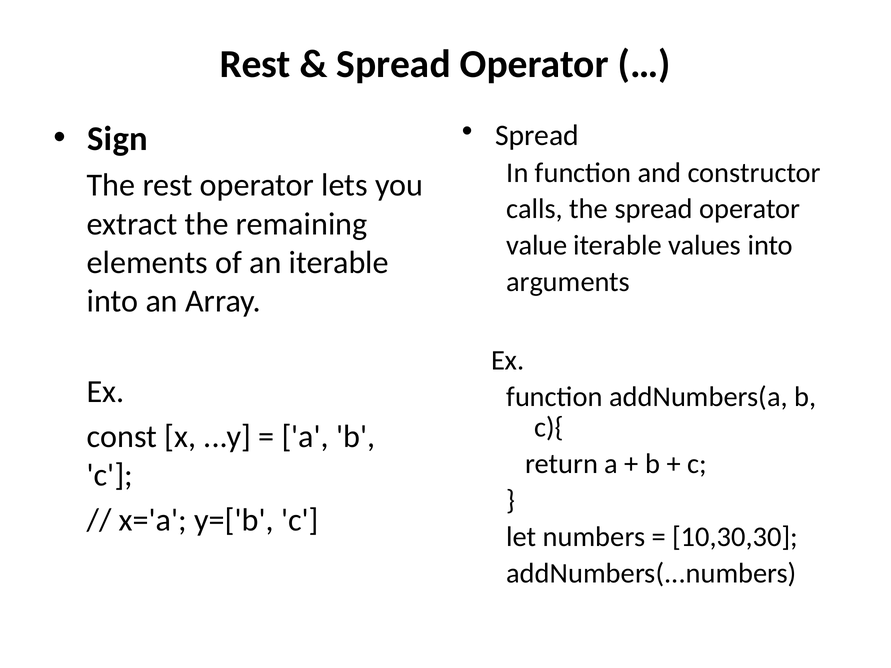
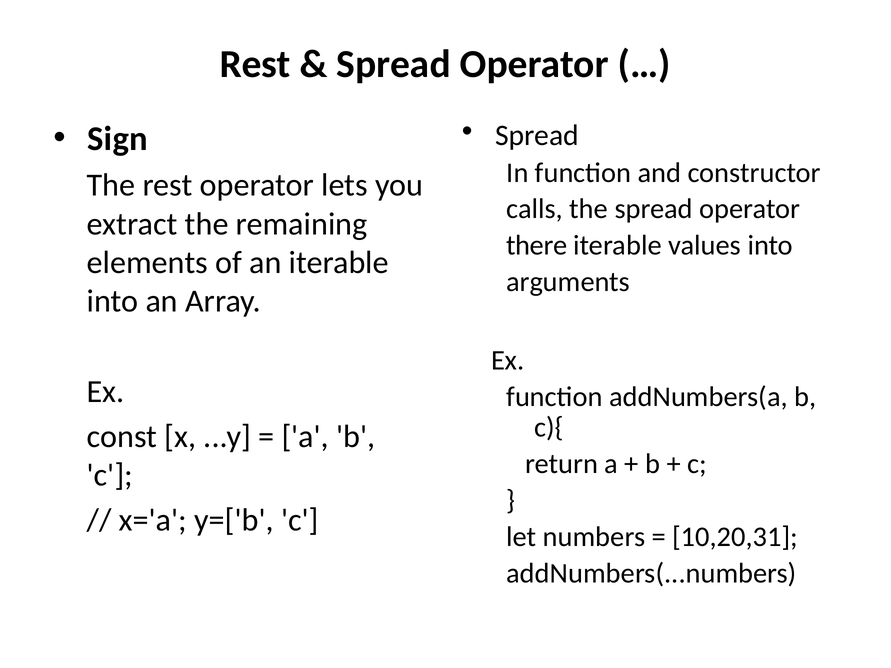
value: value -> there (537, 246)
10,30,30: 10,30,30 -> 10,20,31 (735, 537)
